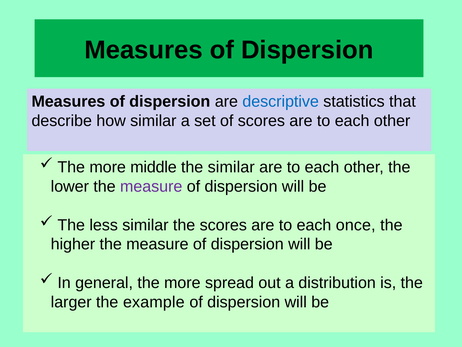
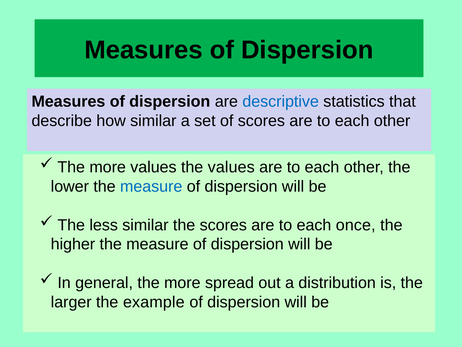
more middle: middle -> values (153, 167)
the similar: similar -> values (231, 167)
measure colour: purple -> blue (151, 186)
